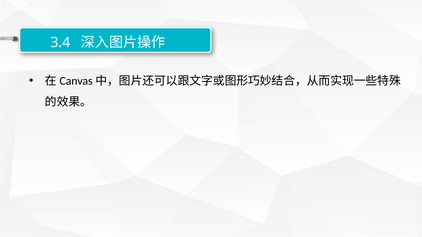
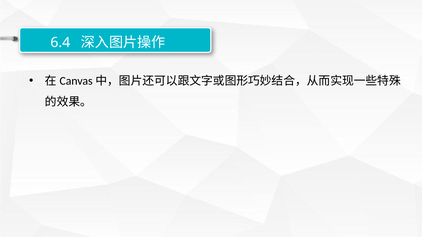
3.4: 3.4 -> 6.4 (60, 43)
